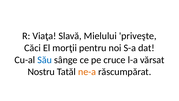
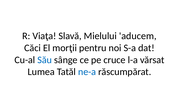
priveşte: priveşte -> aducem (138, 36)
Nostru: Nostru -> Lumea (41, 72)
ne-a colour: orange -> blue (87, 72)
